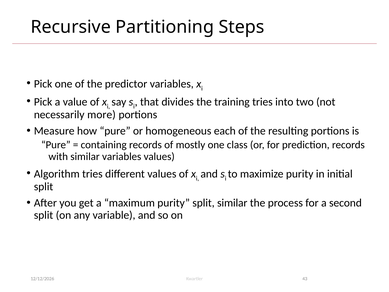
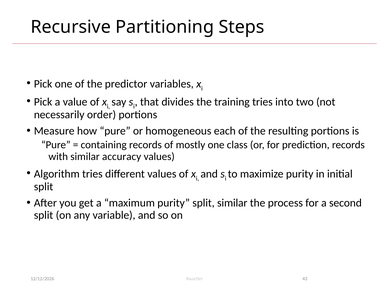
more: more -> order (102, 114)
similar variables: variables -> accuracy (122, 156)
